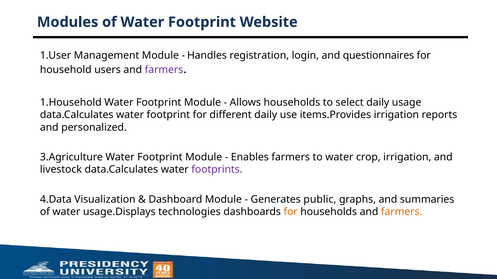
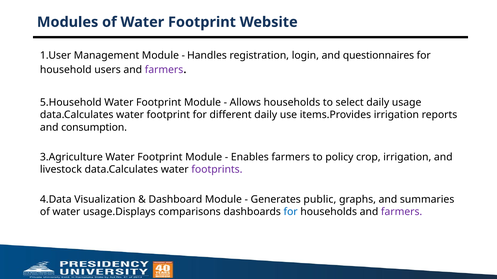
1.Household: 1.Household -> 5.Household (71, 103)
personalized: personalized -> consumption (94, 128)
to water: water -> policy (339, 157)
technologies: technologies -> comparisons (189, 212)
for colour: orange -> blue (291, 212)
farmers colour: orange -> purple (402, 212)
